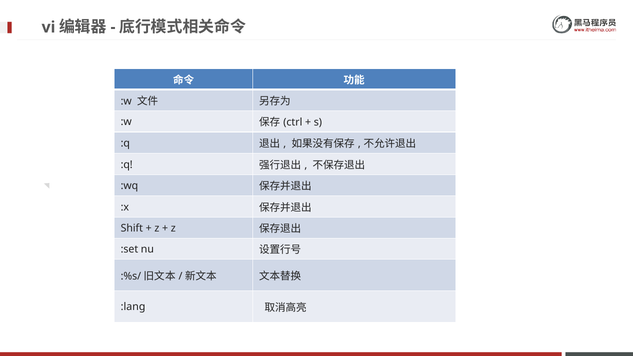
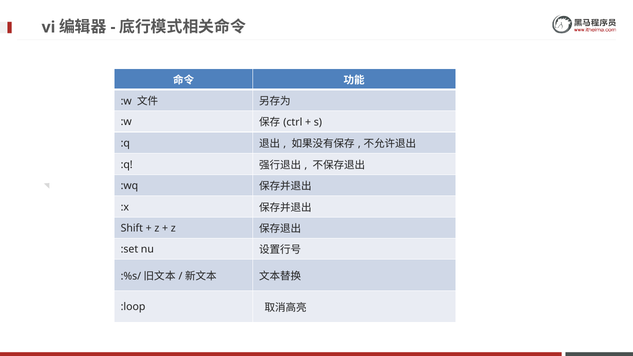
:lang: :lang -> :loop (133, 307)
